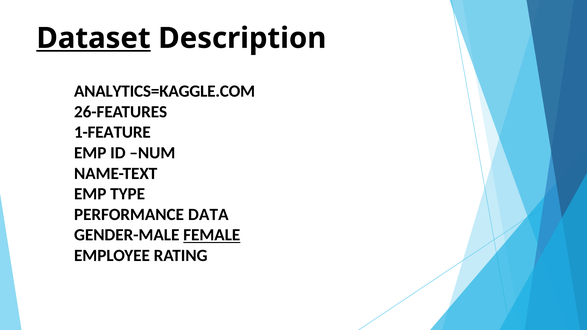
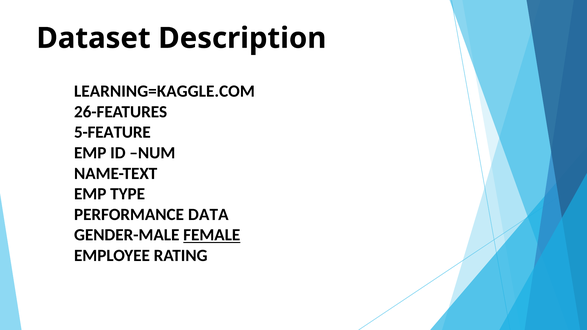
Dataset underline: present -> none (94, 38)
ANALYTICS=KAGGLE.COM: ANALYTICS=KAGGLE.COM -> LEARNING=KAGGLE.COM (164, 91)
1-FEATURE: 1-FEATURE -> 5-FEATURE (112, 132)
